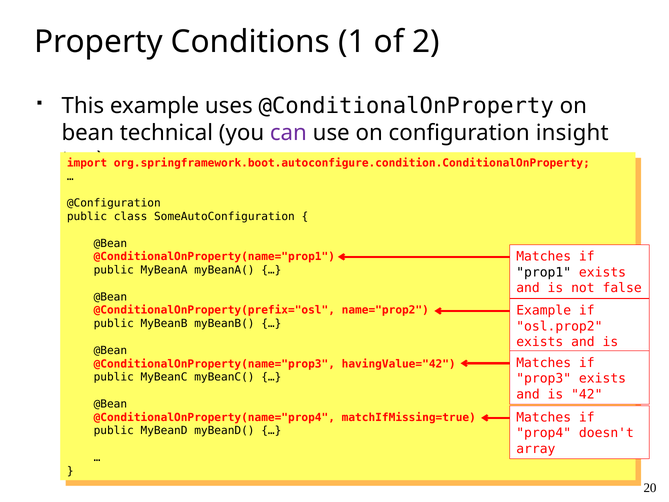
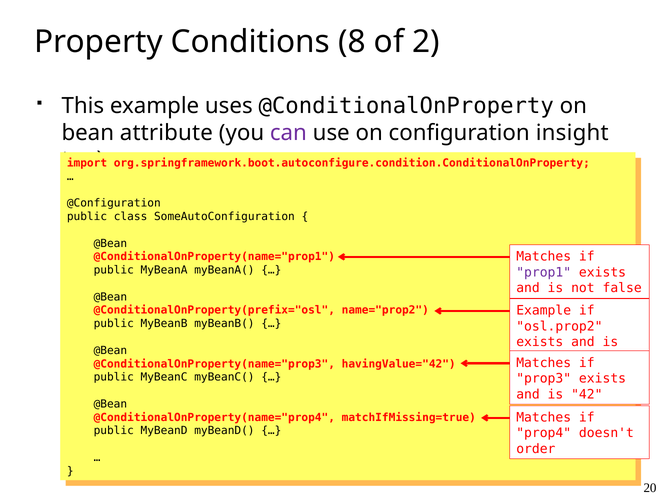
1: 1 -> 8 (352, 42)
technical: technical -> attribute (166, 133)
prop1 colour: black -> purple (544, 272)
array: array -> order (536, 449)
